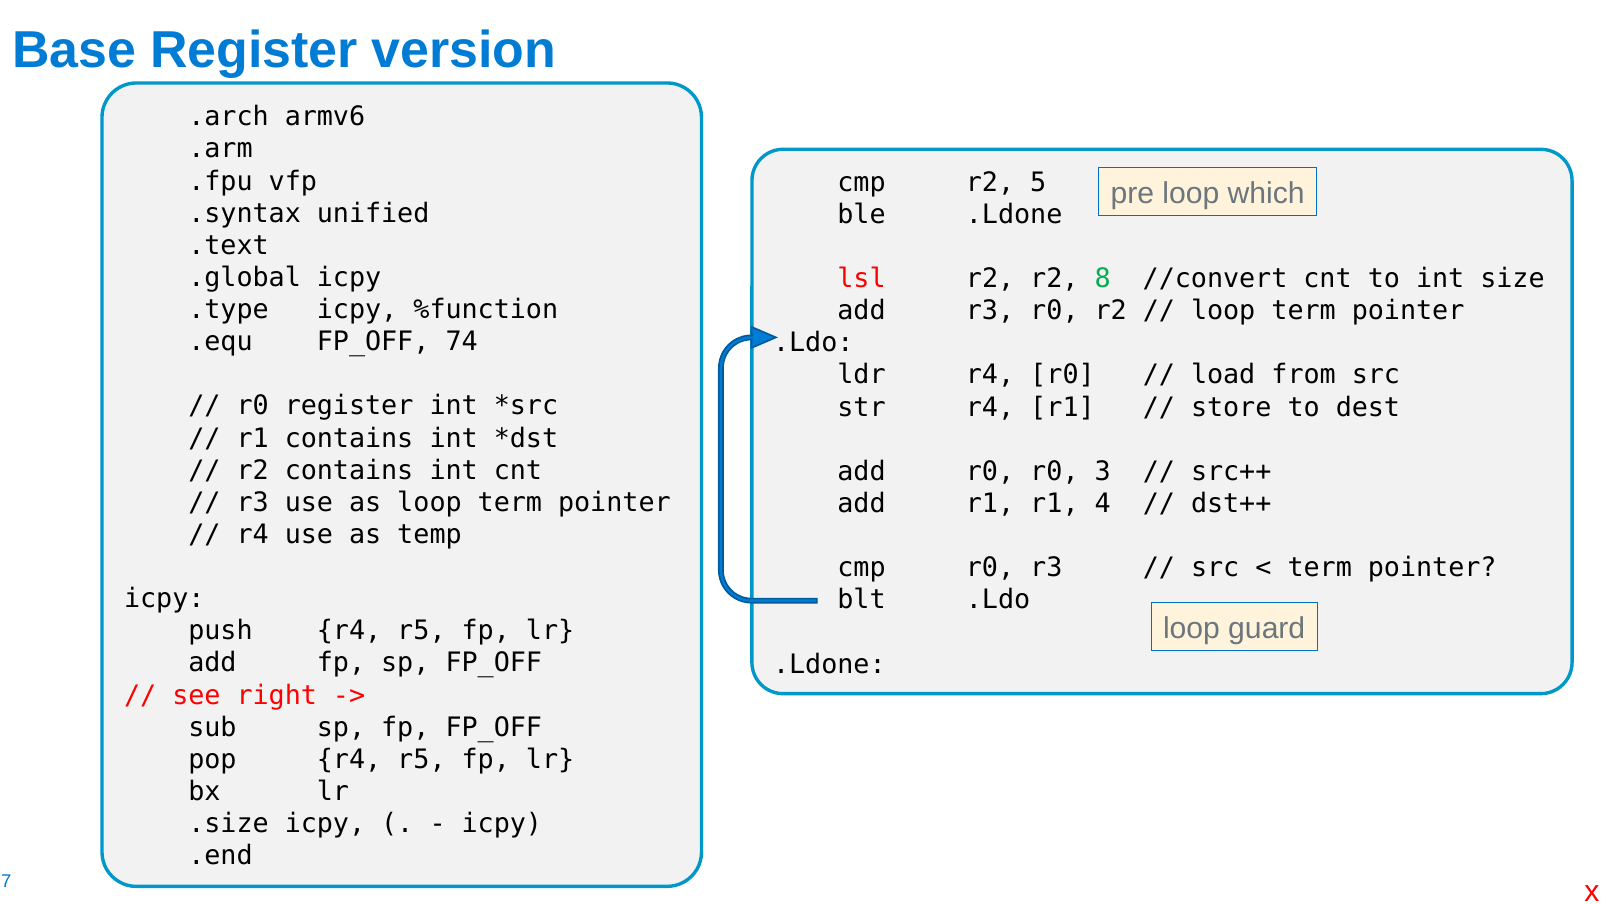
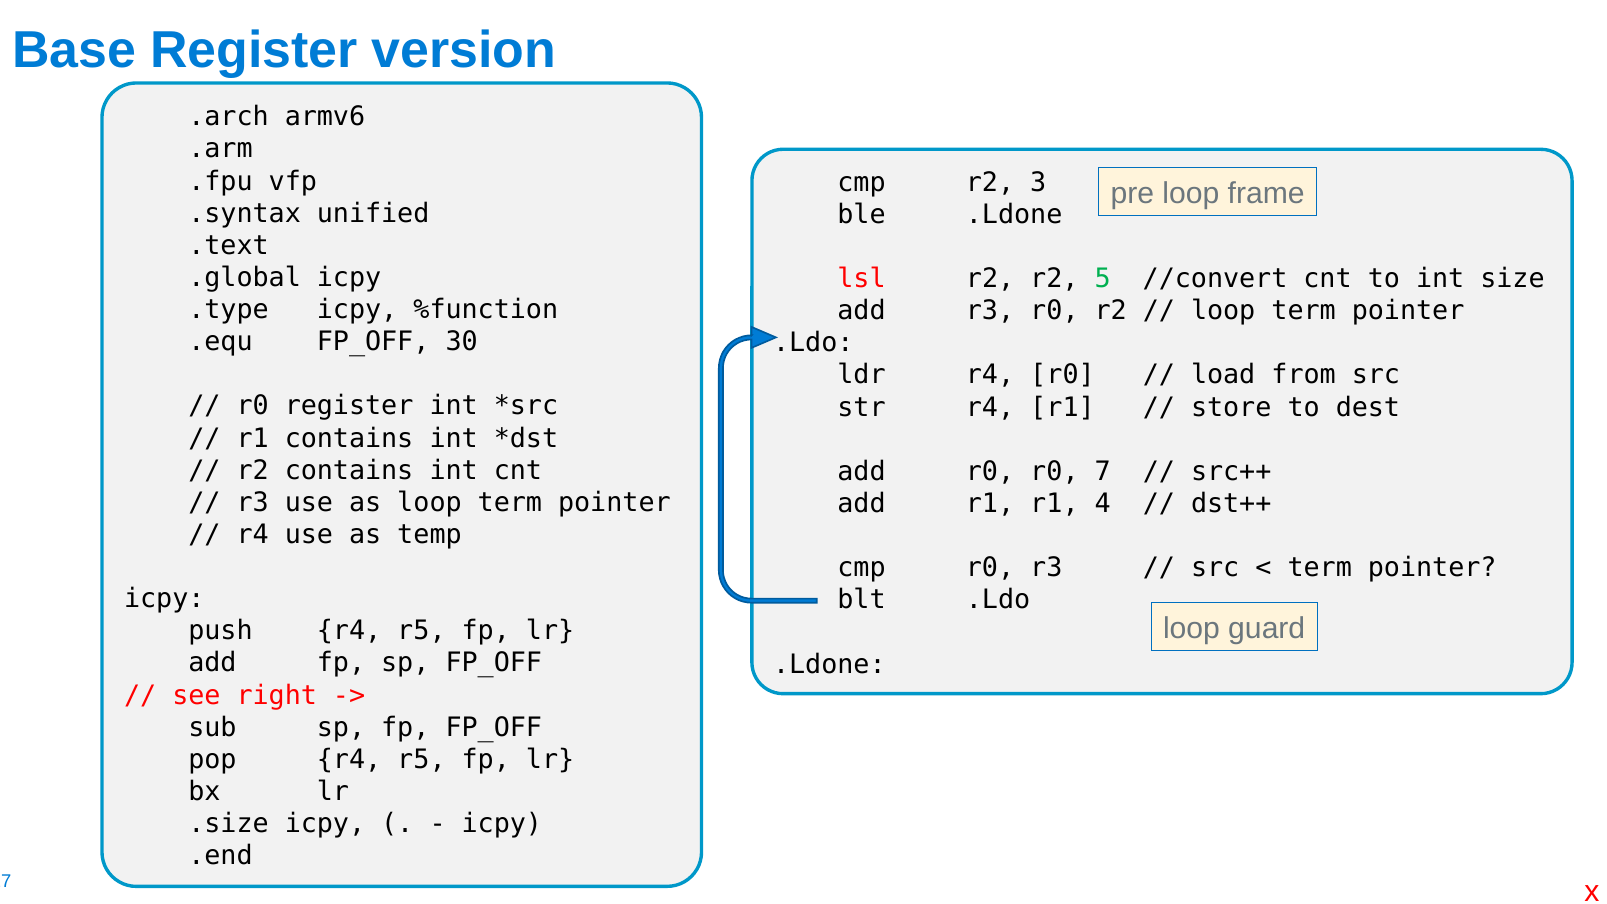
5: 5 -> 3 (1038, 182)
which: which -> frame (1266, 194)
8: 8 -> 5 (1103, 279)
74: 74 -> 30 (462, 342)
3: 3 -> 7 (1103, 471)
